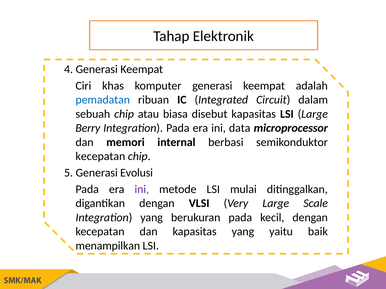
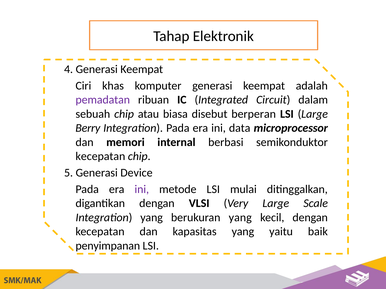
pemadatan colour: blue -> purple (103, 100)
disebut kapasitas: kapasitas -> berperan (254, 114)
Evolusi: Evolusi -> Device (136, 173)
berukuran pada: pada -> yang (240, 218)
menampilkan: menampilkan -> penyimpanan (108, 246)
